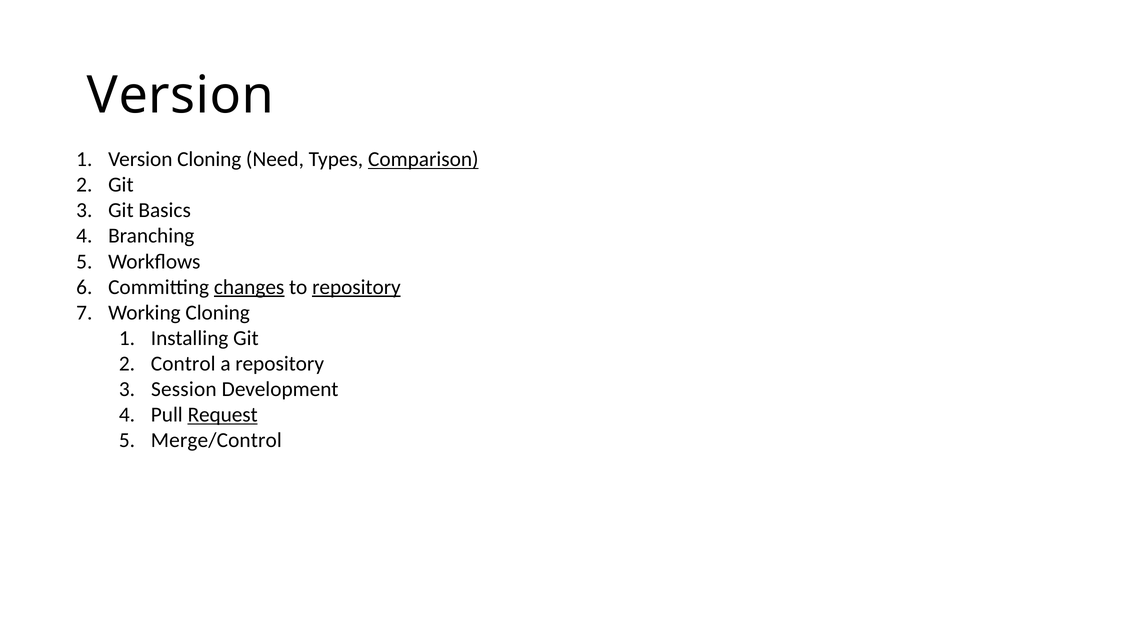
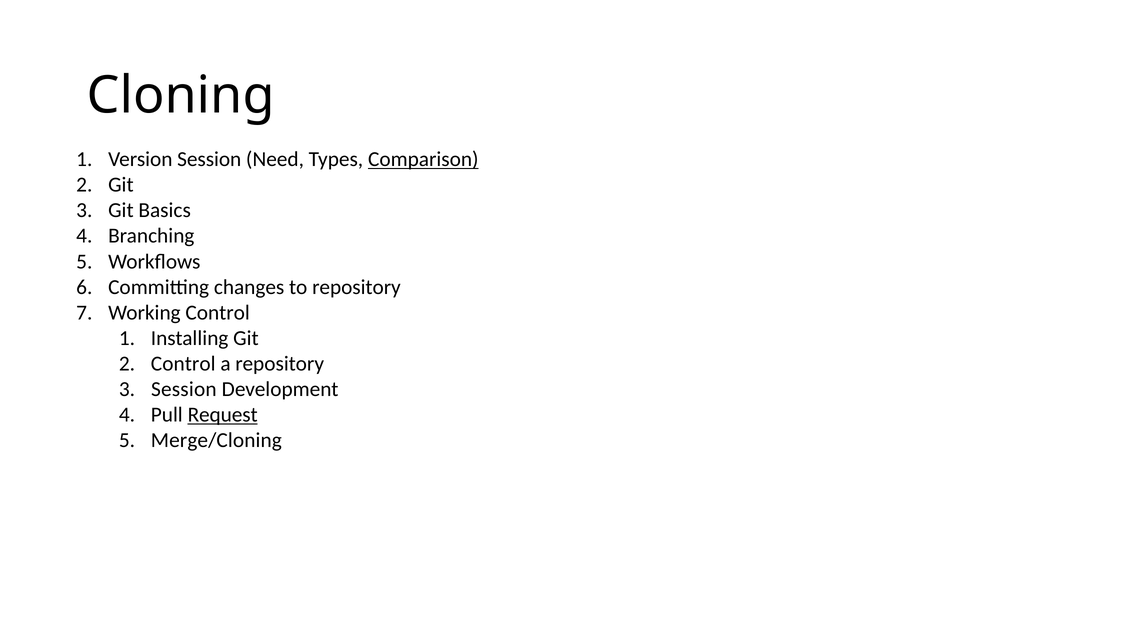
Version: Version -> Cloning (181, 96)
Version Cloning: Cloning -> Session (209, 159)
changes underline: present -> none (249, 287)
repository underline: present -> none (356, 287)
Working Cloning: Cloning -> Control (218, 313)
Merge/Control: Merge/Control -> Merge/Cloning (216, 441)
